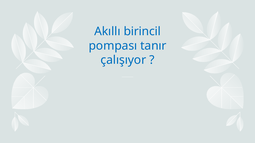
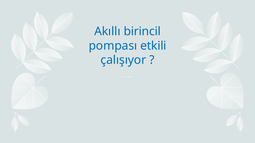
tanır: tanır -> etkili (153, 46)
